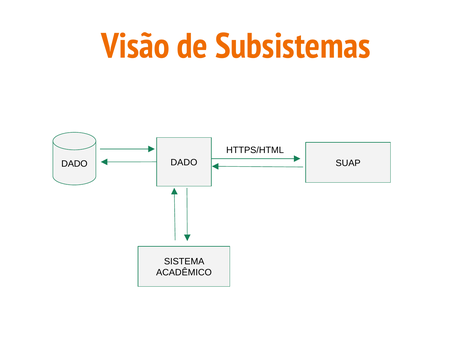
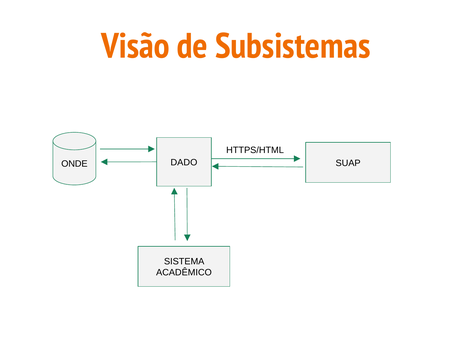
DADO: DADO -> ONDE (74, 164)
